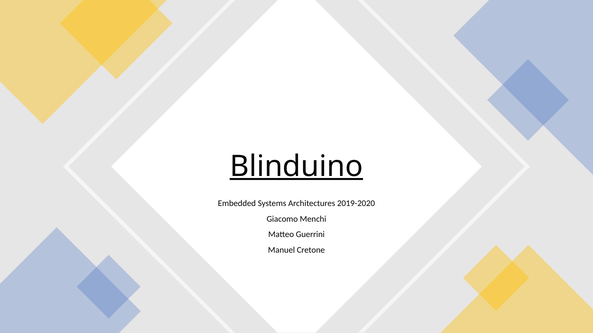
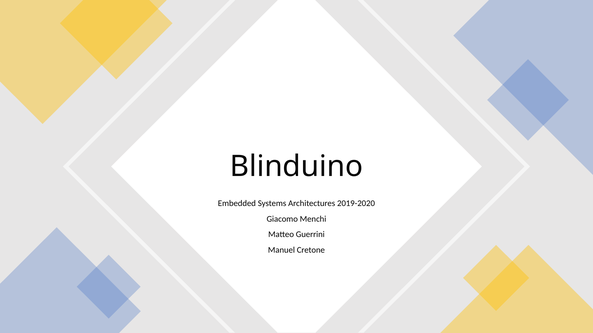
Blinduino underline: present -> none (296, 167)
